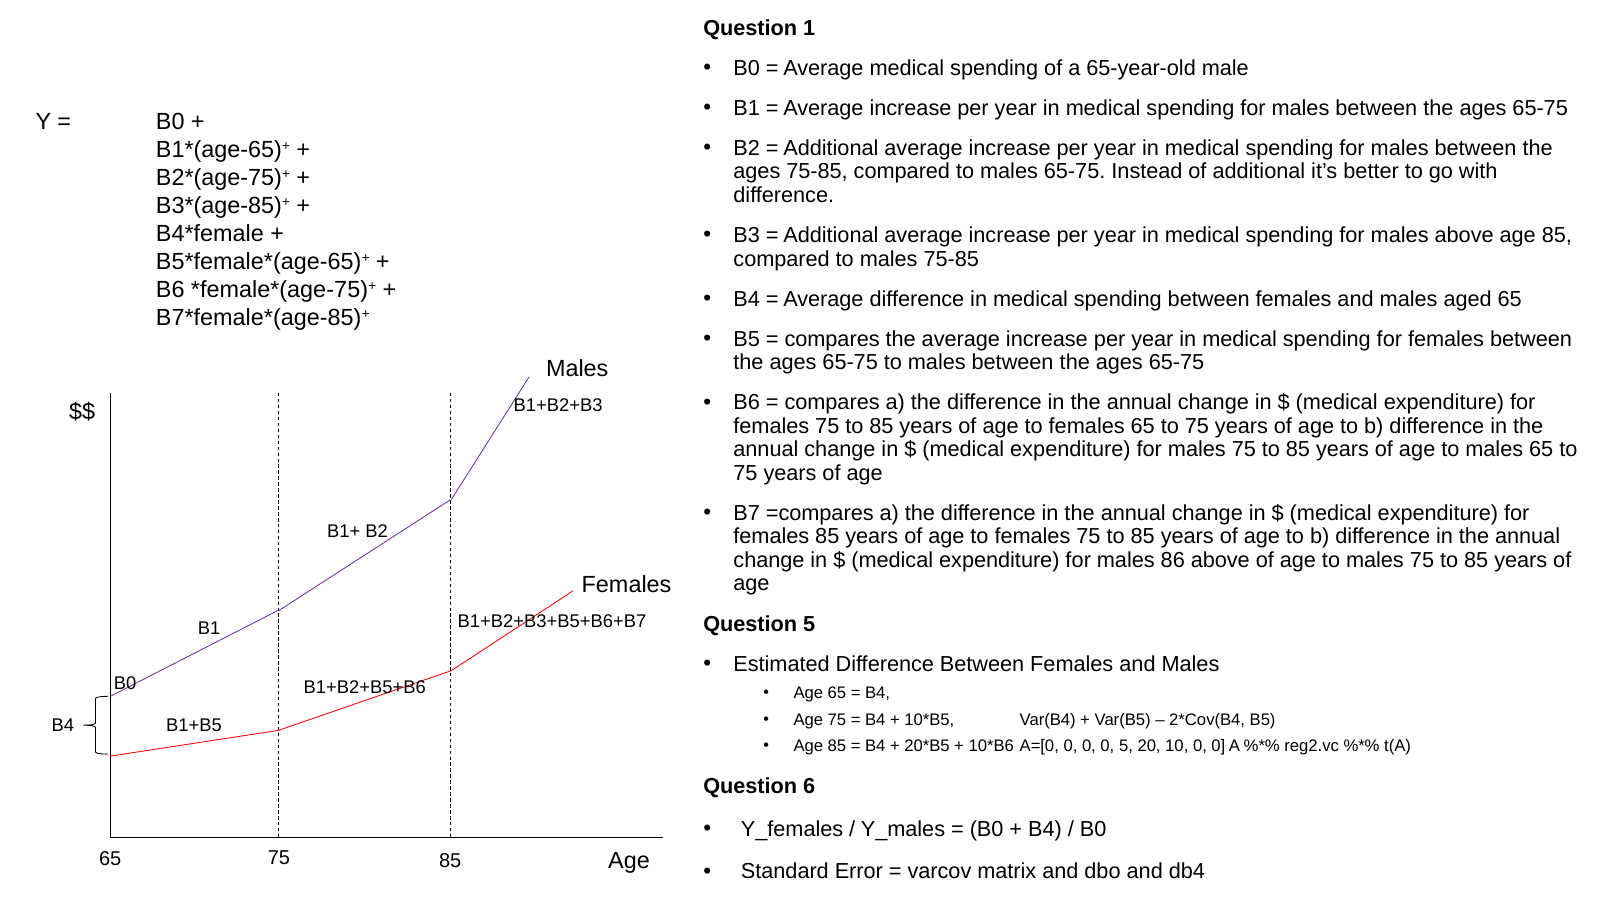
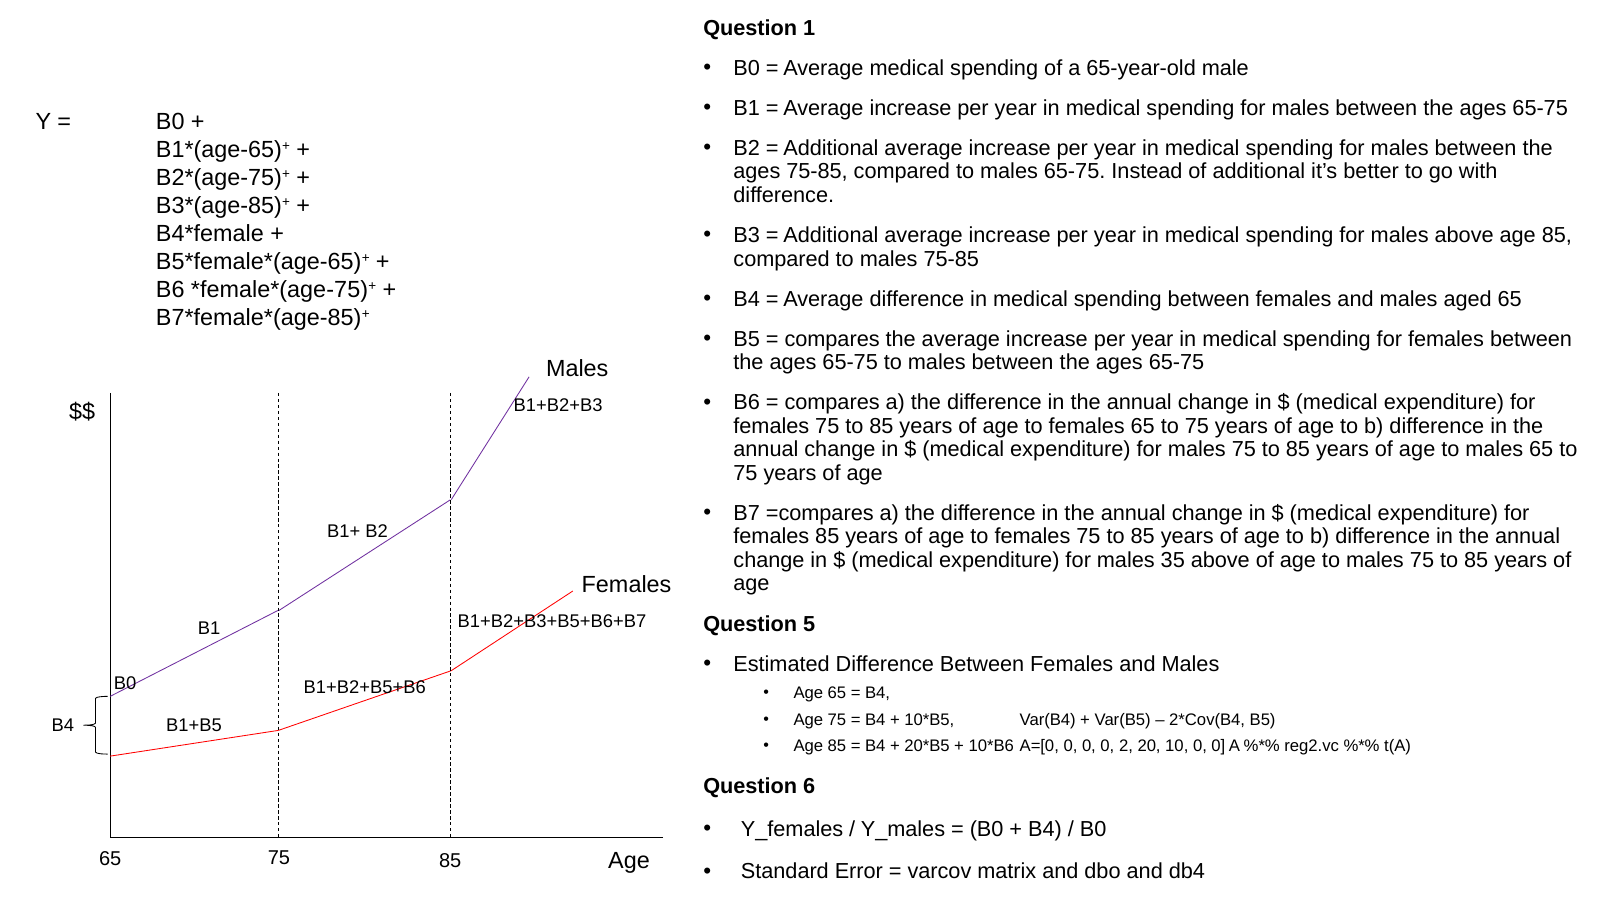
86: 86 -> 35 (1173, 561)
0 5: 5 -> 2 (1126, 746)
